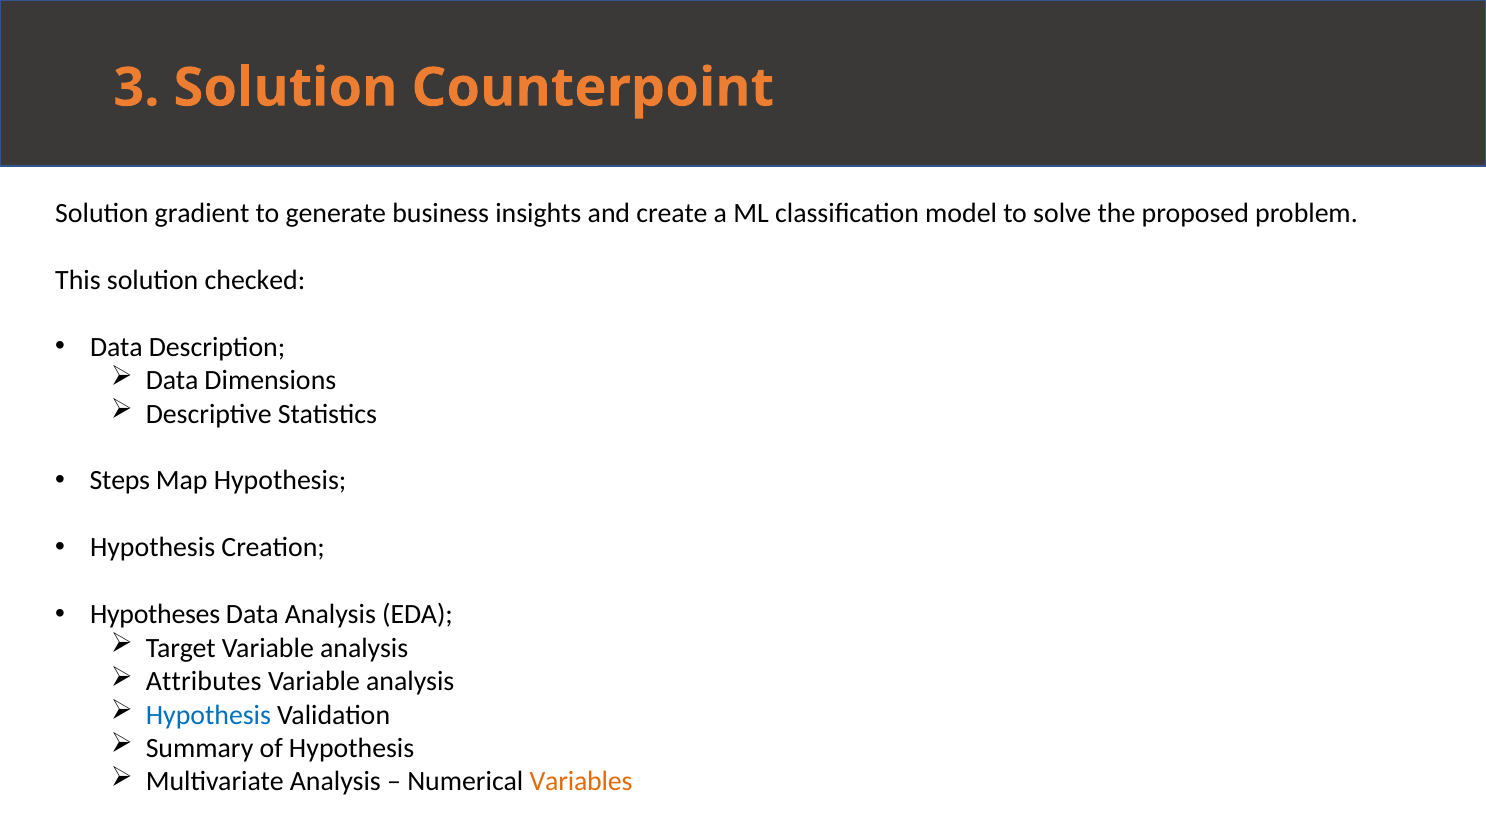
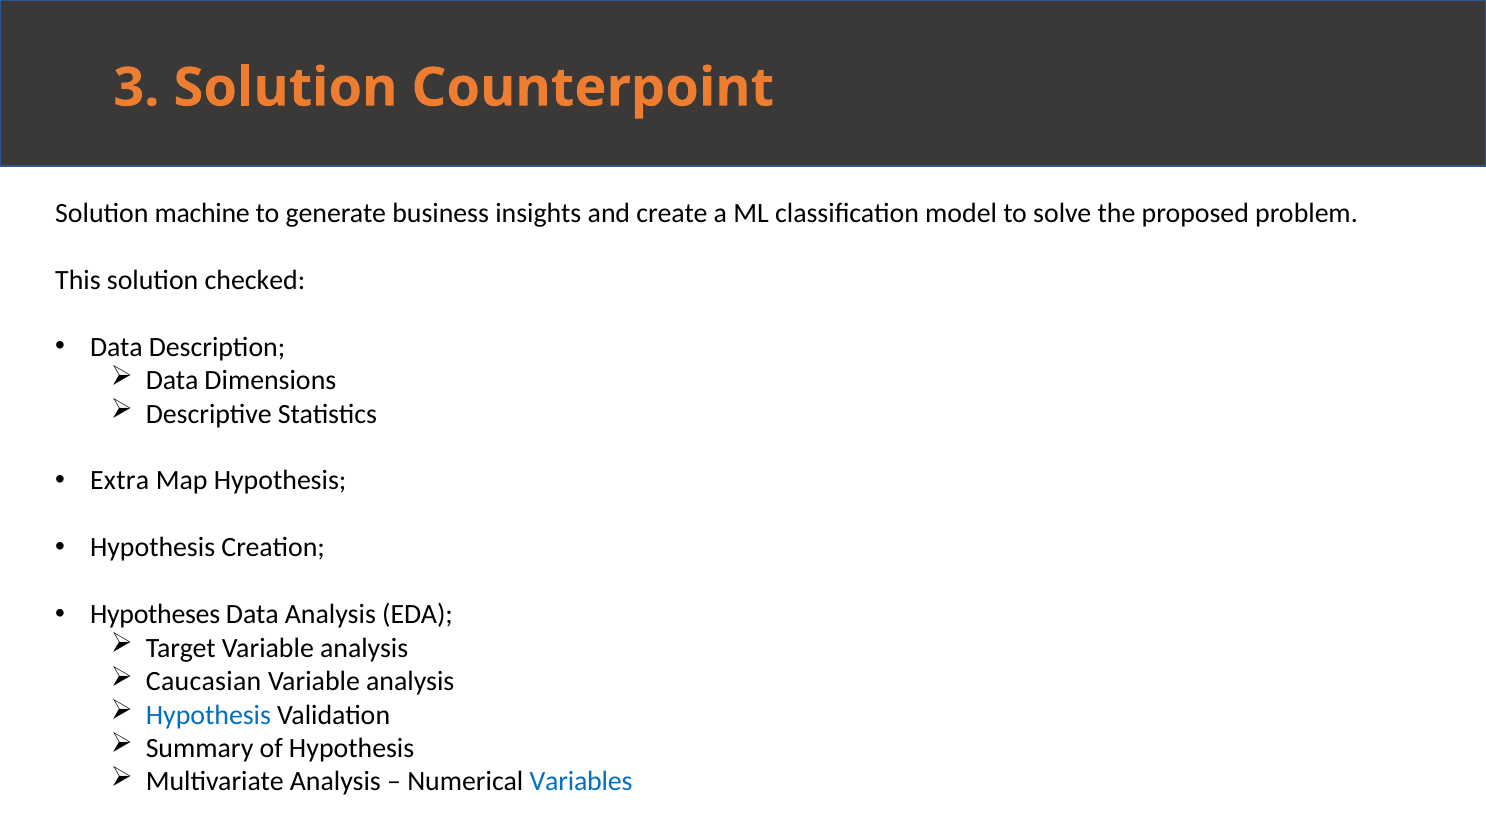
gradient: gradient -> machine (202, 213)
Steps: Steps -> Extra (120, 481)
Attributes: Attributes -> Caucasian (204, 681)
Variables colour: orange -> blue (581, 782)
